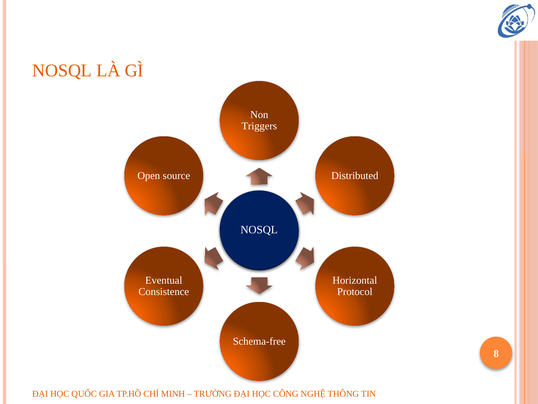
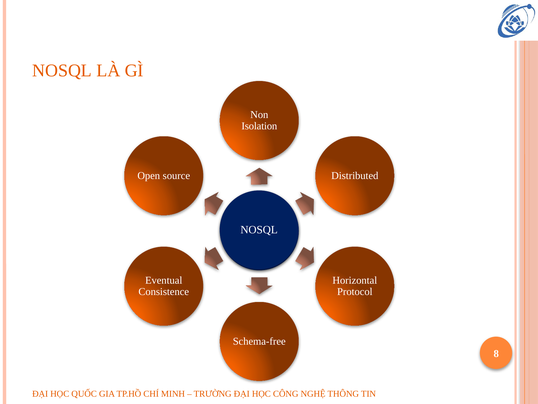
Triggers: Triggers -> Isolation (259, 126)
